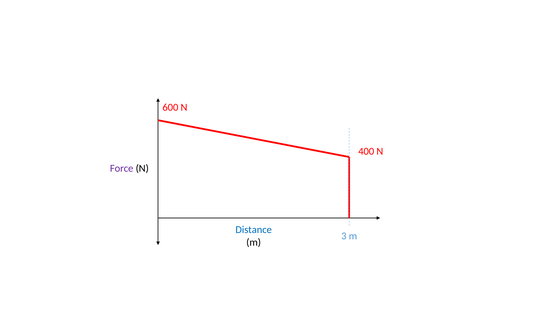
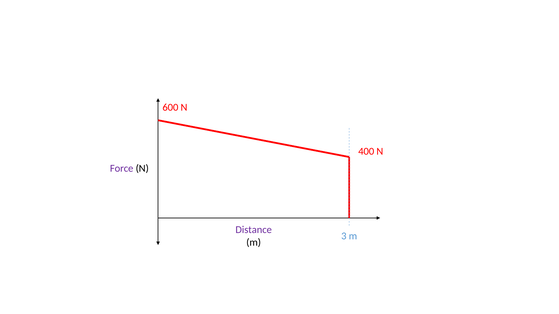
Distance colour: blue -> purple (254, 230)
